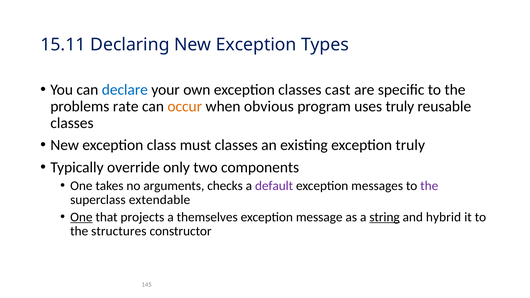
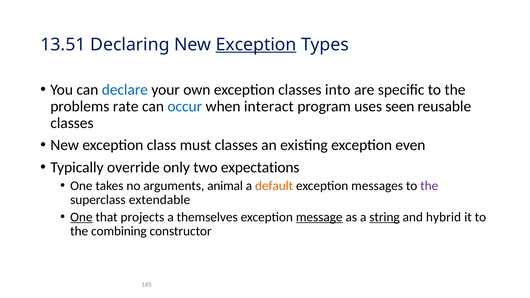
15.11: 15.11 -> 13.51 (63, 45)
Exception underline: none -> present (256, 45)
cast: cast -> into (338, 90)
occur colour: orange -> blue (185, 106)
obvious: obvious -> interact (269, 106)
uses truly: truly -> seen (400, 106)
exception truly: truly -> even (410, 145)
components: components -> expectations (260, 167)
checks: checks -> animal (225, 186)
default colour: purple -> orange (274, 186)
message underline: none -> present (319, 217)
structures: structures -> combining (119, 231)
